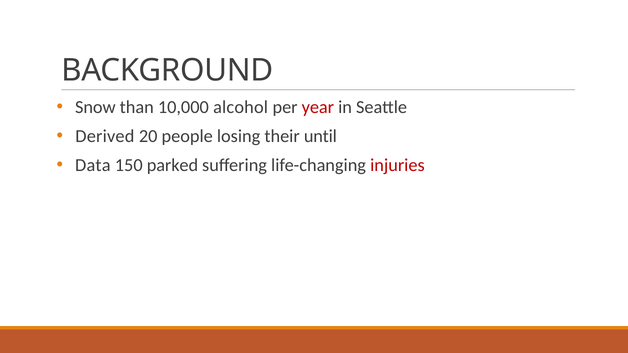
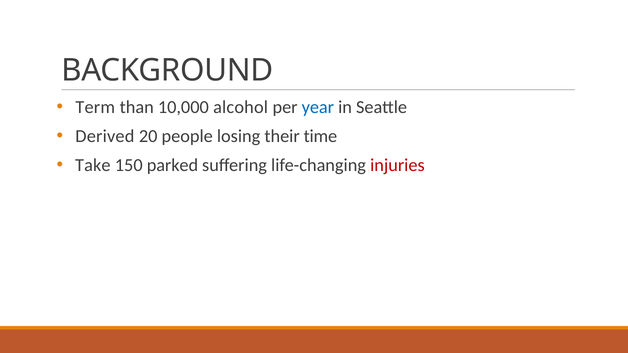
Snow: Snow -> Term (95, 107)
year colour: red -> blue (318, 107)
until: until -> time (320, 136)
Data: Data -> Take (93, 165)
